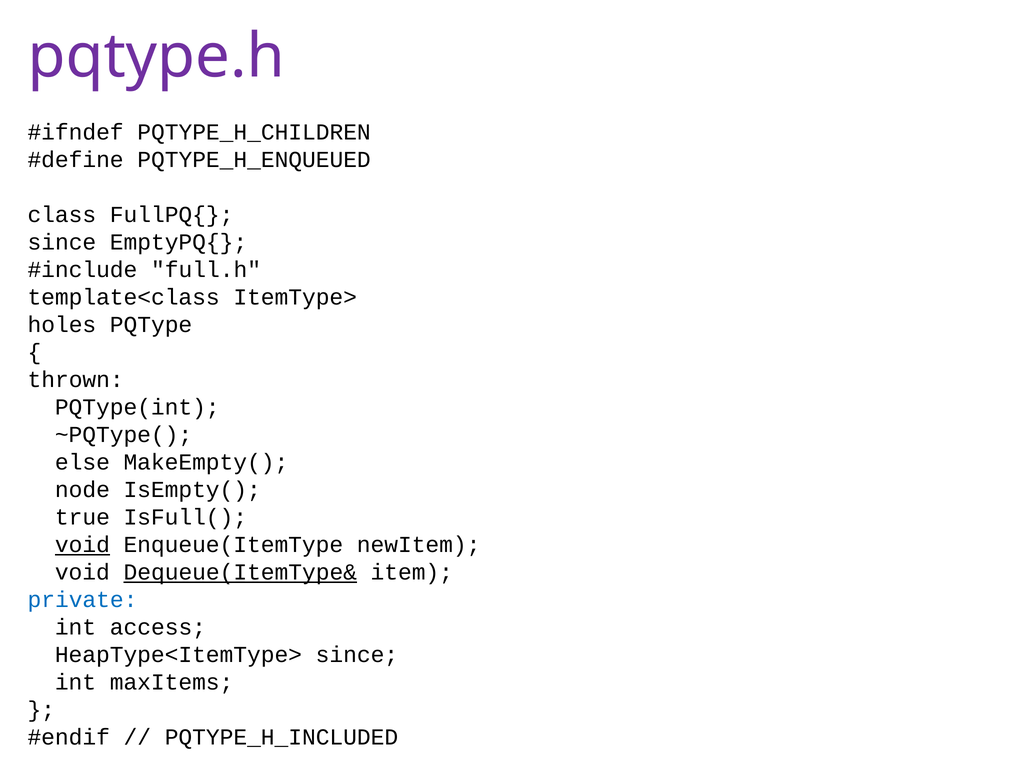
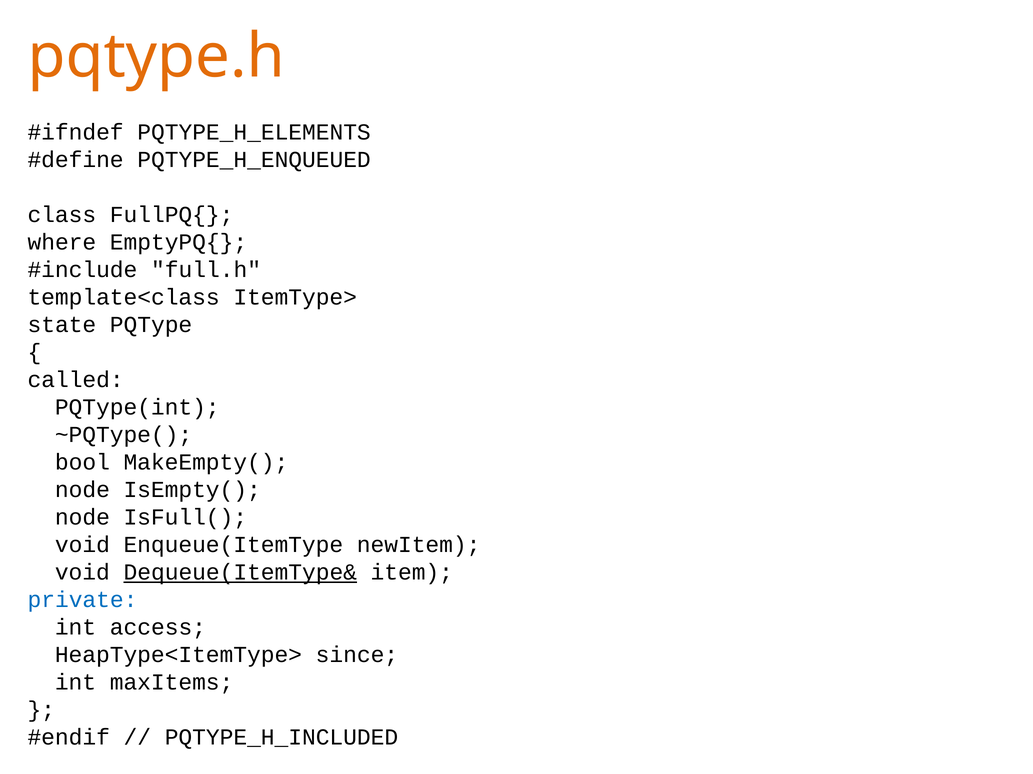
pqtype.h colour: purple -> orange (156, 56)
PQTYPE_H_CHILDREN: PQTYPE_H_CHILDREN -> PQTYPE_H_ELEMENTS (254, 132)
since: since -> where (62, 243)
holes: holes -> state (62, 325)
thrown: thrown -> called (76, 380)
else: else -> bool (82, 463)
true: true -> node (82, 518)
void underline: present -> none (82, 545)
